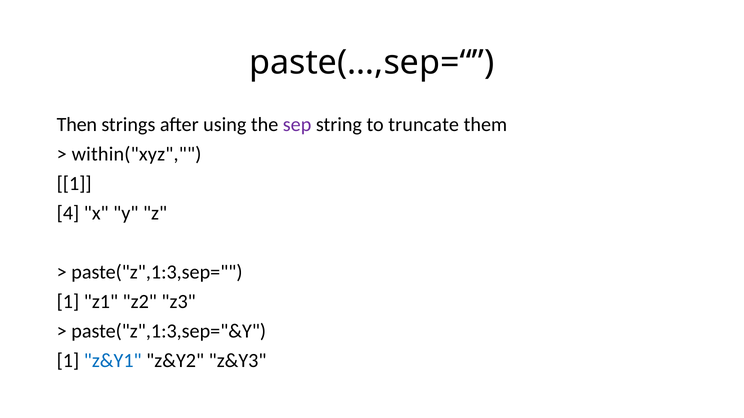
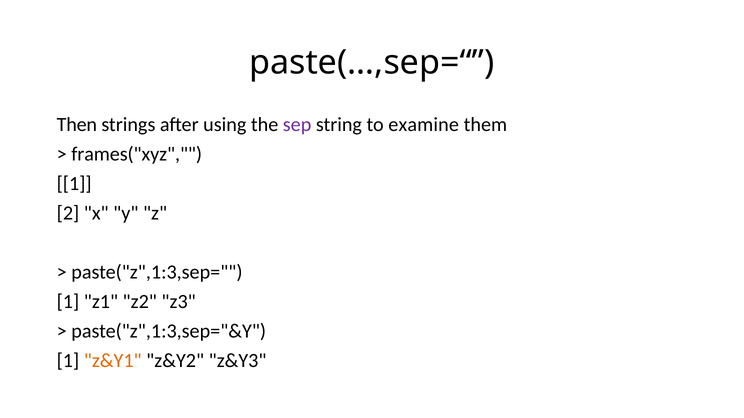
truncate: truncate -> examine (424, 125)
within("xyz: within("xyz -> frames("xyz (137, 154)
4: 4 -> 2 (68, 213)
z&Y1 colour: blue -> orange (113, 361)
